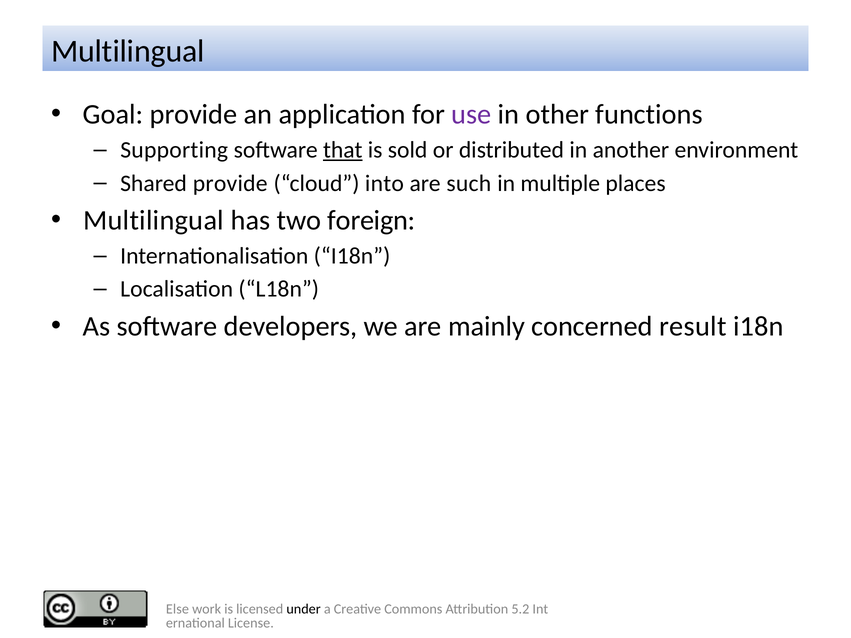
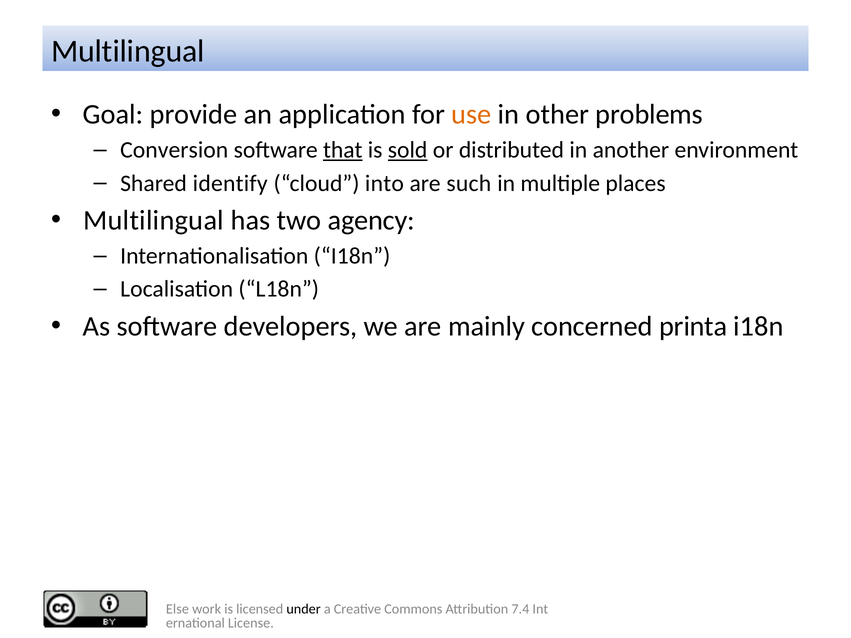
use colour: purple -> orange (471, 115)
functions: functions -> problems (649, 115)
Supporting: Supporting -> Conversion (174, 150)
sold underline: none -> present (408, 150)
Shared provide: provide -> identify (230, 183)
foreign: foreign -> agency (371, 221)
result: result -> printa (693, 326)
5.2: 5.2 -> 7.4 (520, 609)
